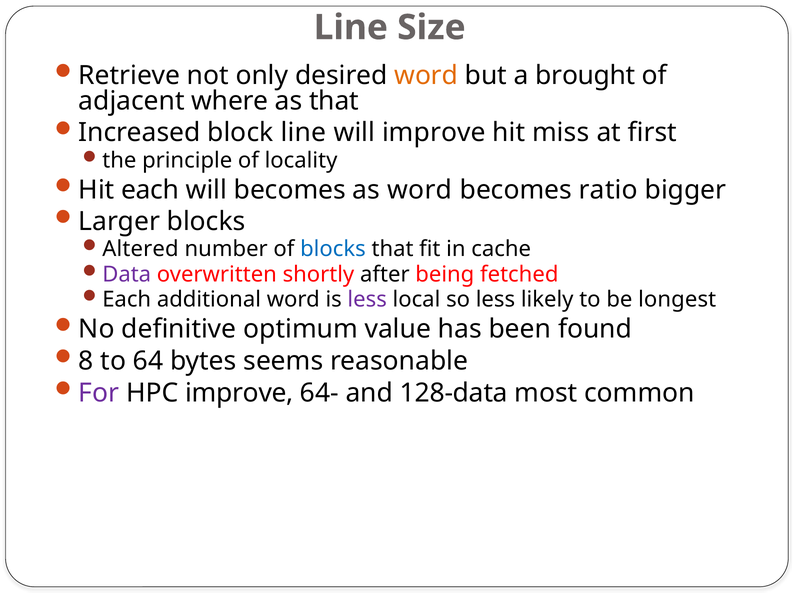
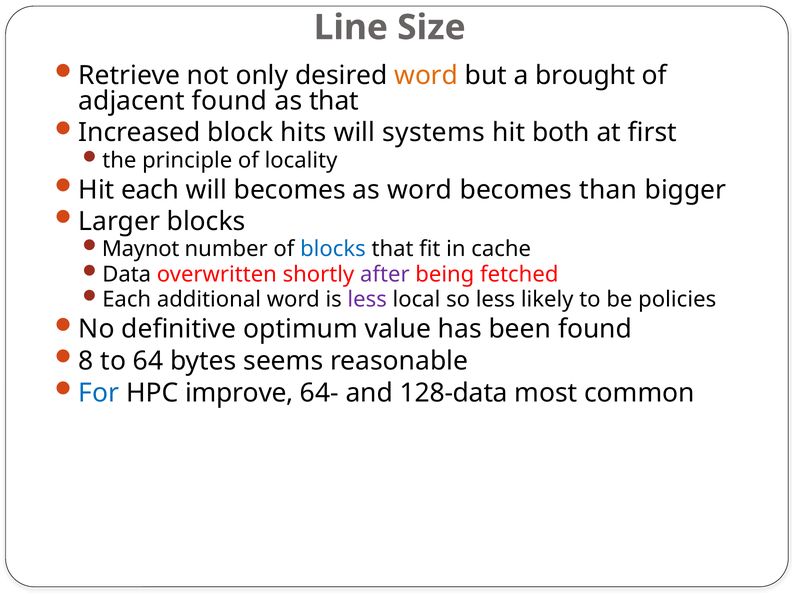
adjacent where: where -> found (230, 101)
block line: line -> hits (303, 133)
will improve: improve -> systems (434, 133)
miss: miss -> both (561, 133)
ratio: ratio -> than (608, 190)
Altered: Altered -> Maynot (141, 249)
Data colour: purple -> black (127, 275)
after colour: black -> purple (385, 275)
longest: longest -> policies (677, 300)
For colour: purple -> blue (99, 393)
